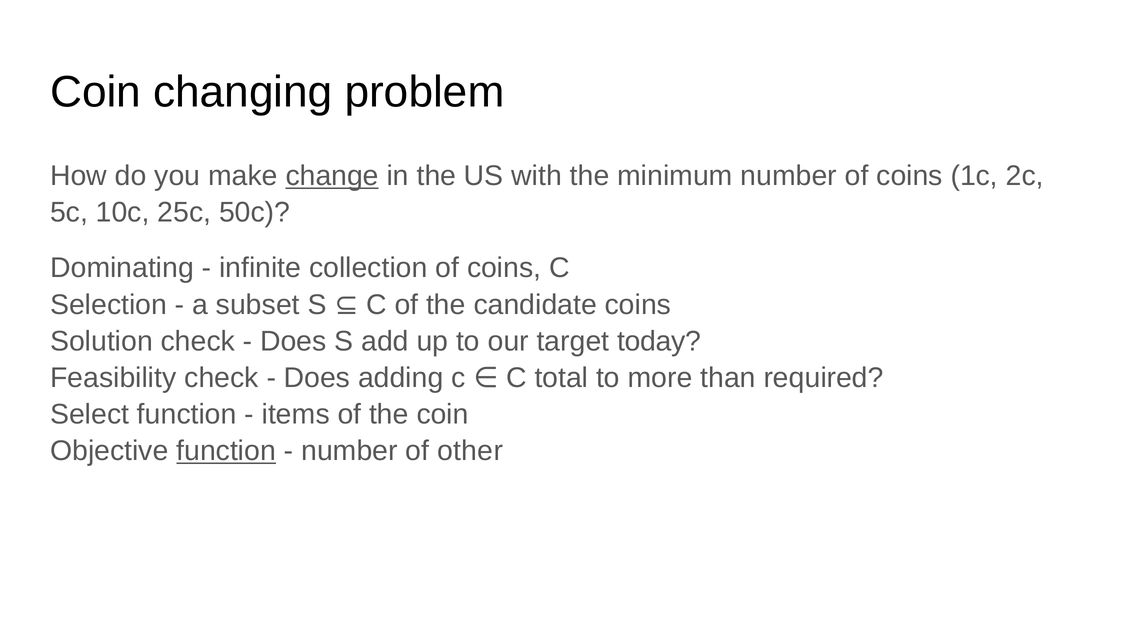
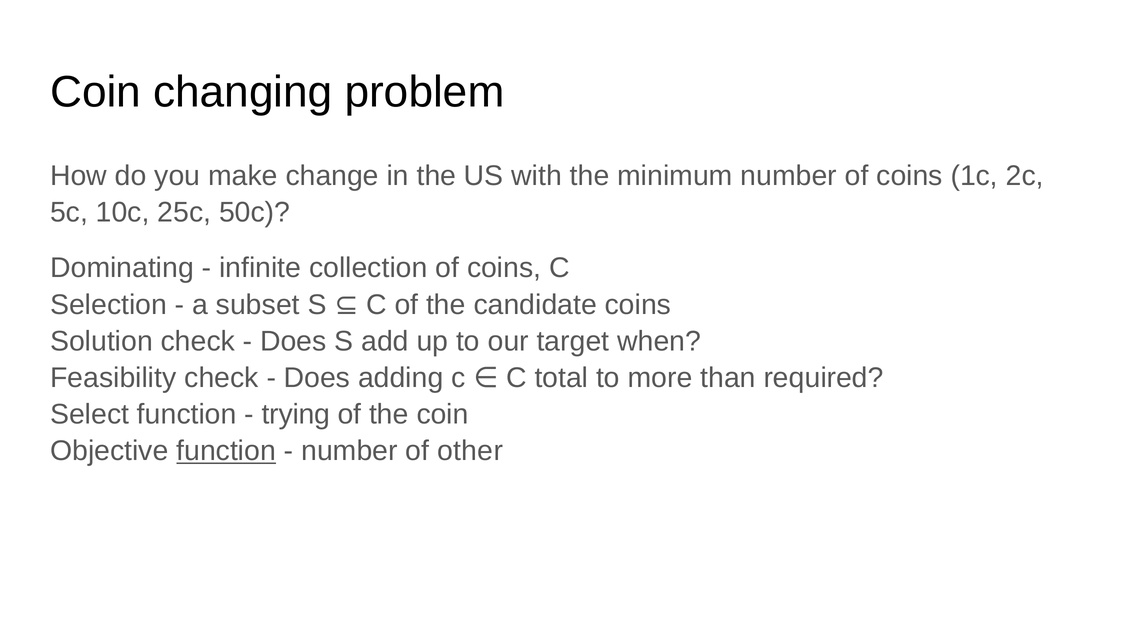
change underline: present -> none (332, 176)
today: today -> when (659, 341)
items: items -> trying (296, 415)
